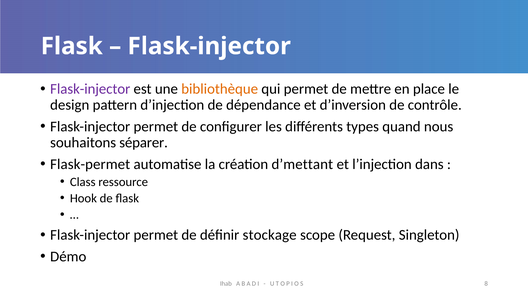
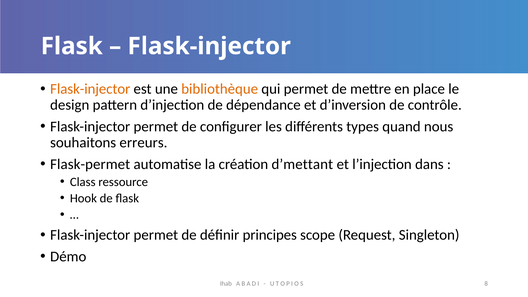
Flask-injector colour: purple -> orange (90, 89)
séparer: séparer -> erreurs (143, 143)
stockage: stockage -> principes (270, 235)
